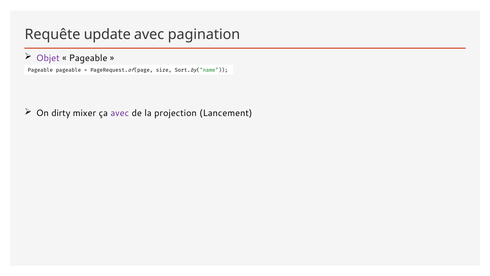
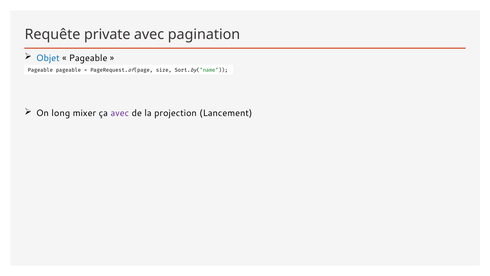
update: update -> private (107, 34)
Objet colour: purple -> blue (48, 58)
dirty: dirty -> long (61, 113)
